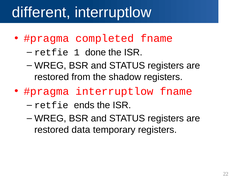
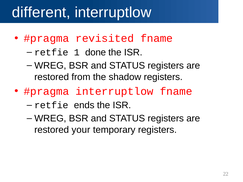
completed: completed -> revisited (105, 38)
data: data -> your (81, 130)
